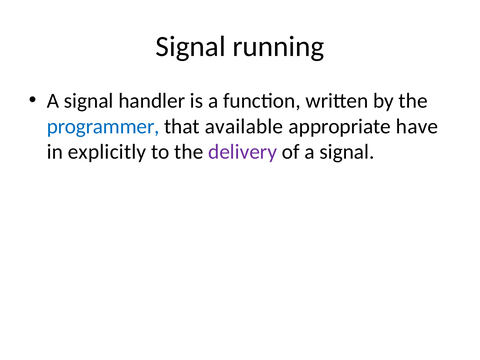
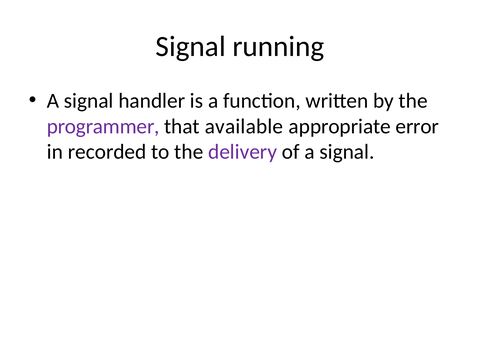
programmer colour: blue -> purple (103, 126)
have: have -> error (417, 126)
explicitly: explicitly -> recorded (107, 152)
